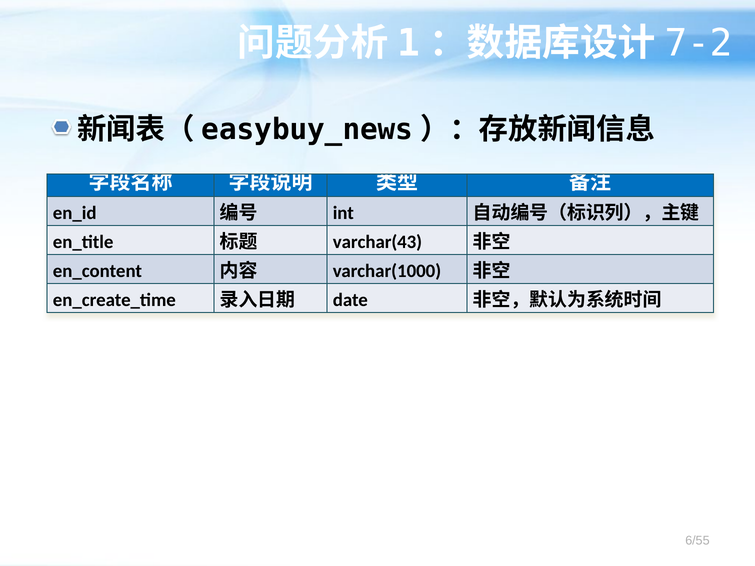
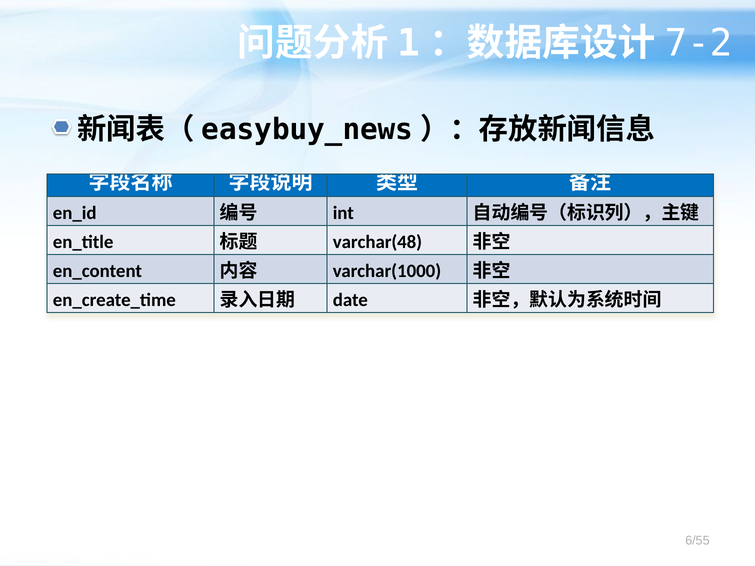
varchar(43: varchar(43 -> varchar(48 (377, 242)
